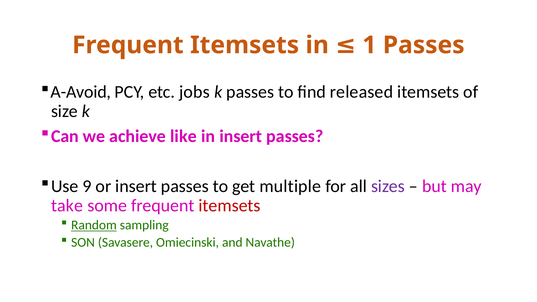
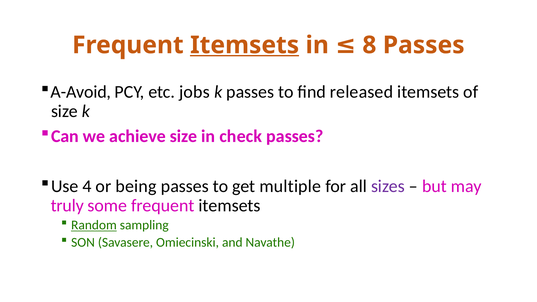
Itemsets underline: none -> present (245, 45)
1: 1 -> 8 (369, 45)
achieve like: like -> size (184, 136)
in insert: insert -> check (241, 136)
9: 9 -> 4 (87, 186)
or insert: insert -> being (136, 186)
take: take -> truly (67, 205)
itemsets colour: red -> black (230, 205)
